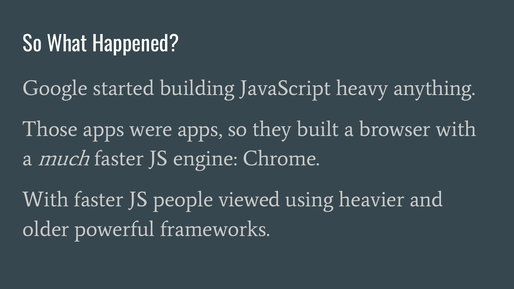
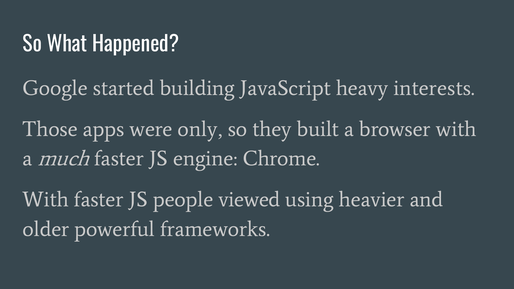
anything: anything -> interests (434, 88)
were apps: apps -> only (200, 129)
